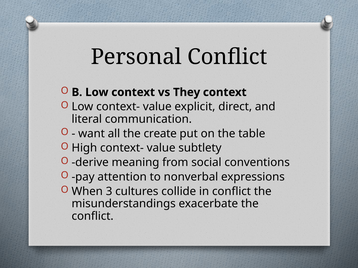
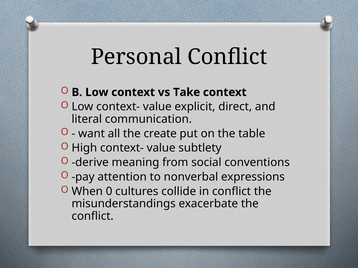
They: They -> Take (187, 92)
3: 3 -> 0 (109, 192)
